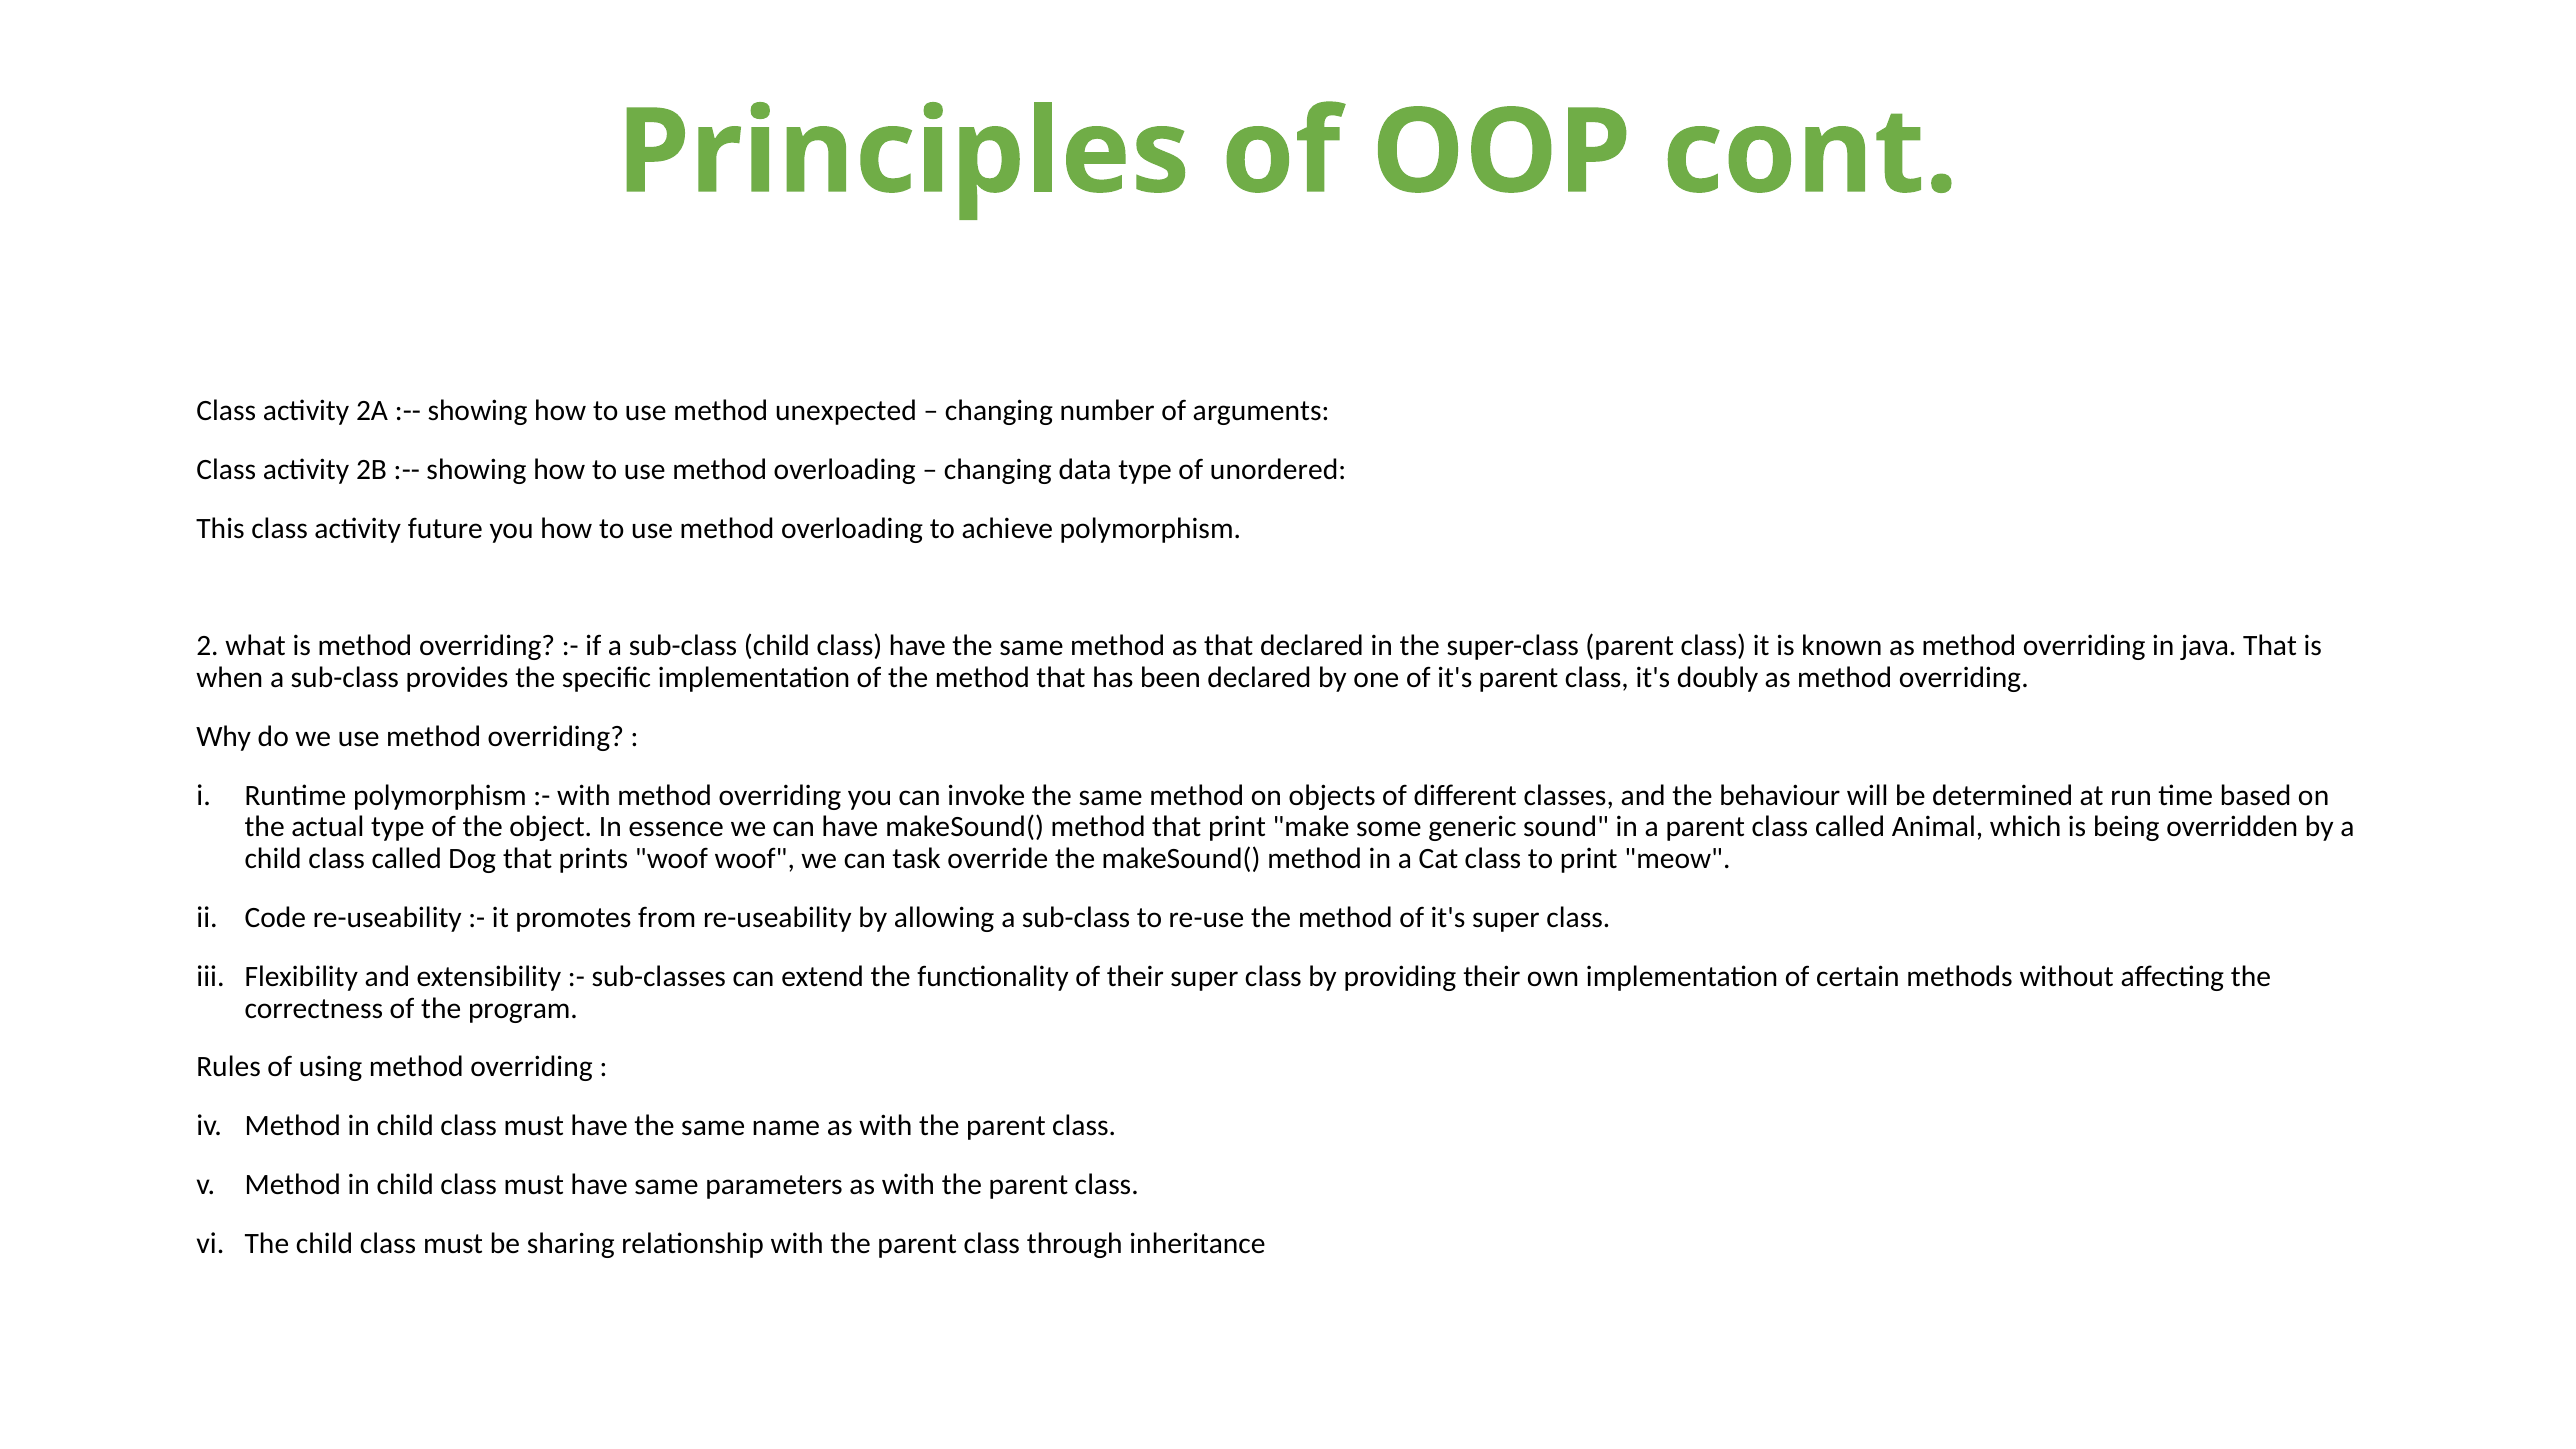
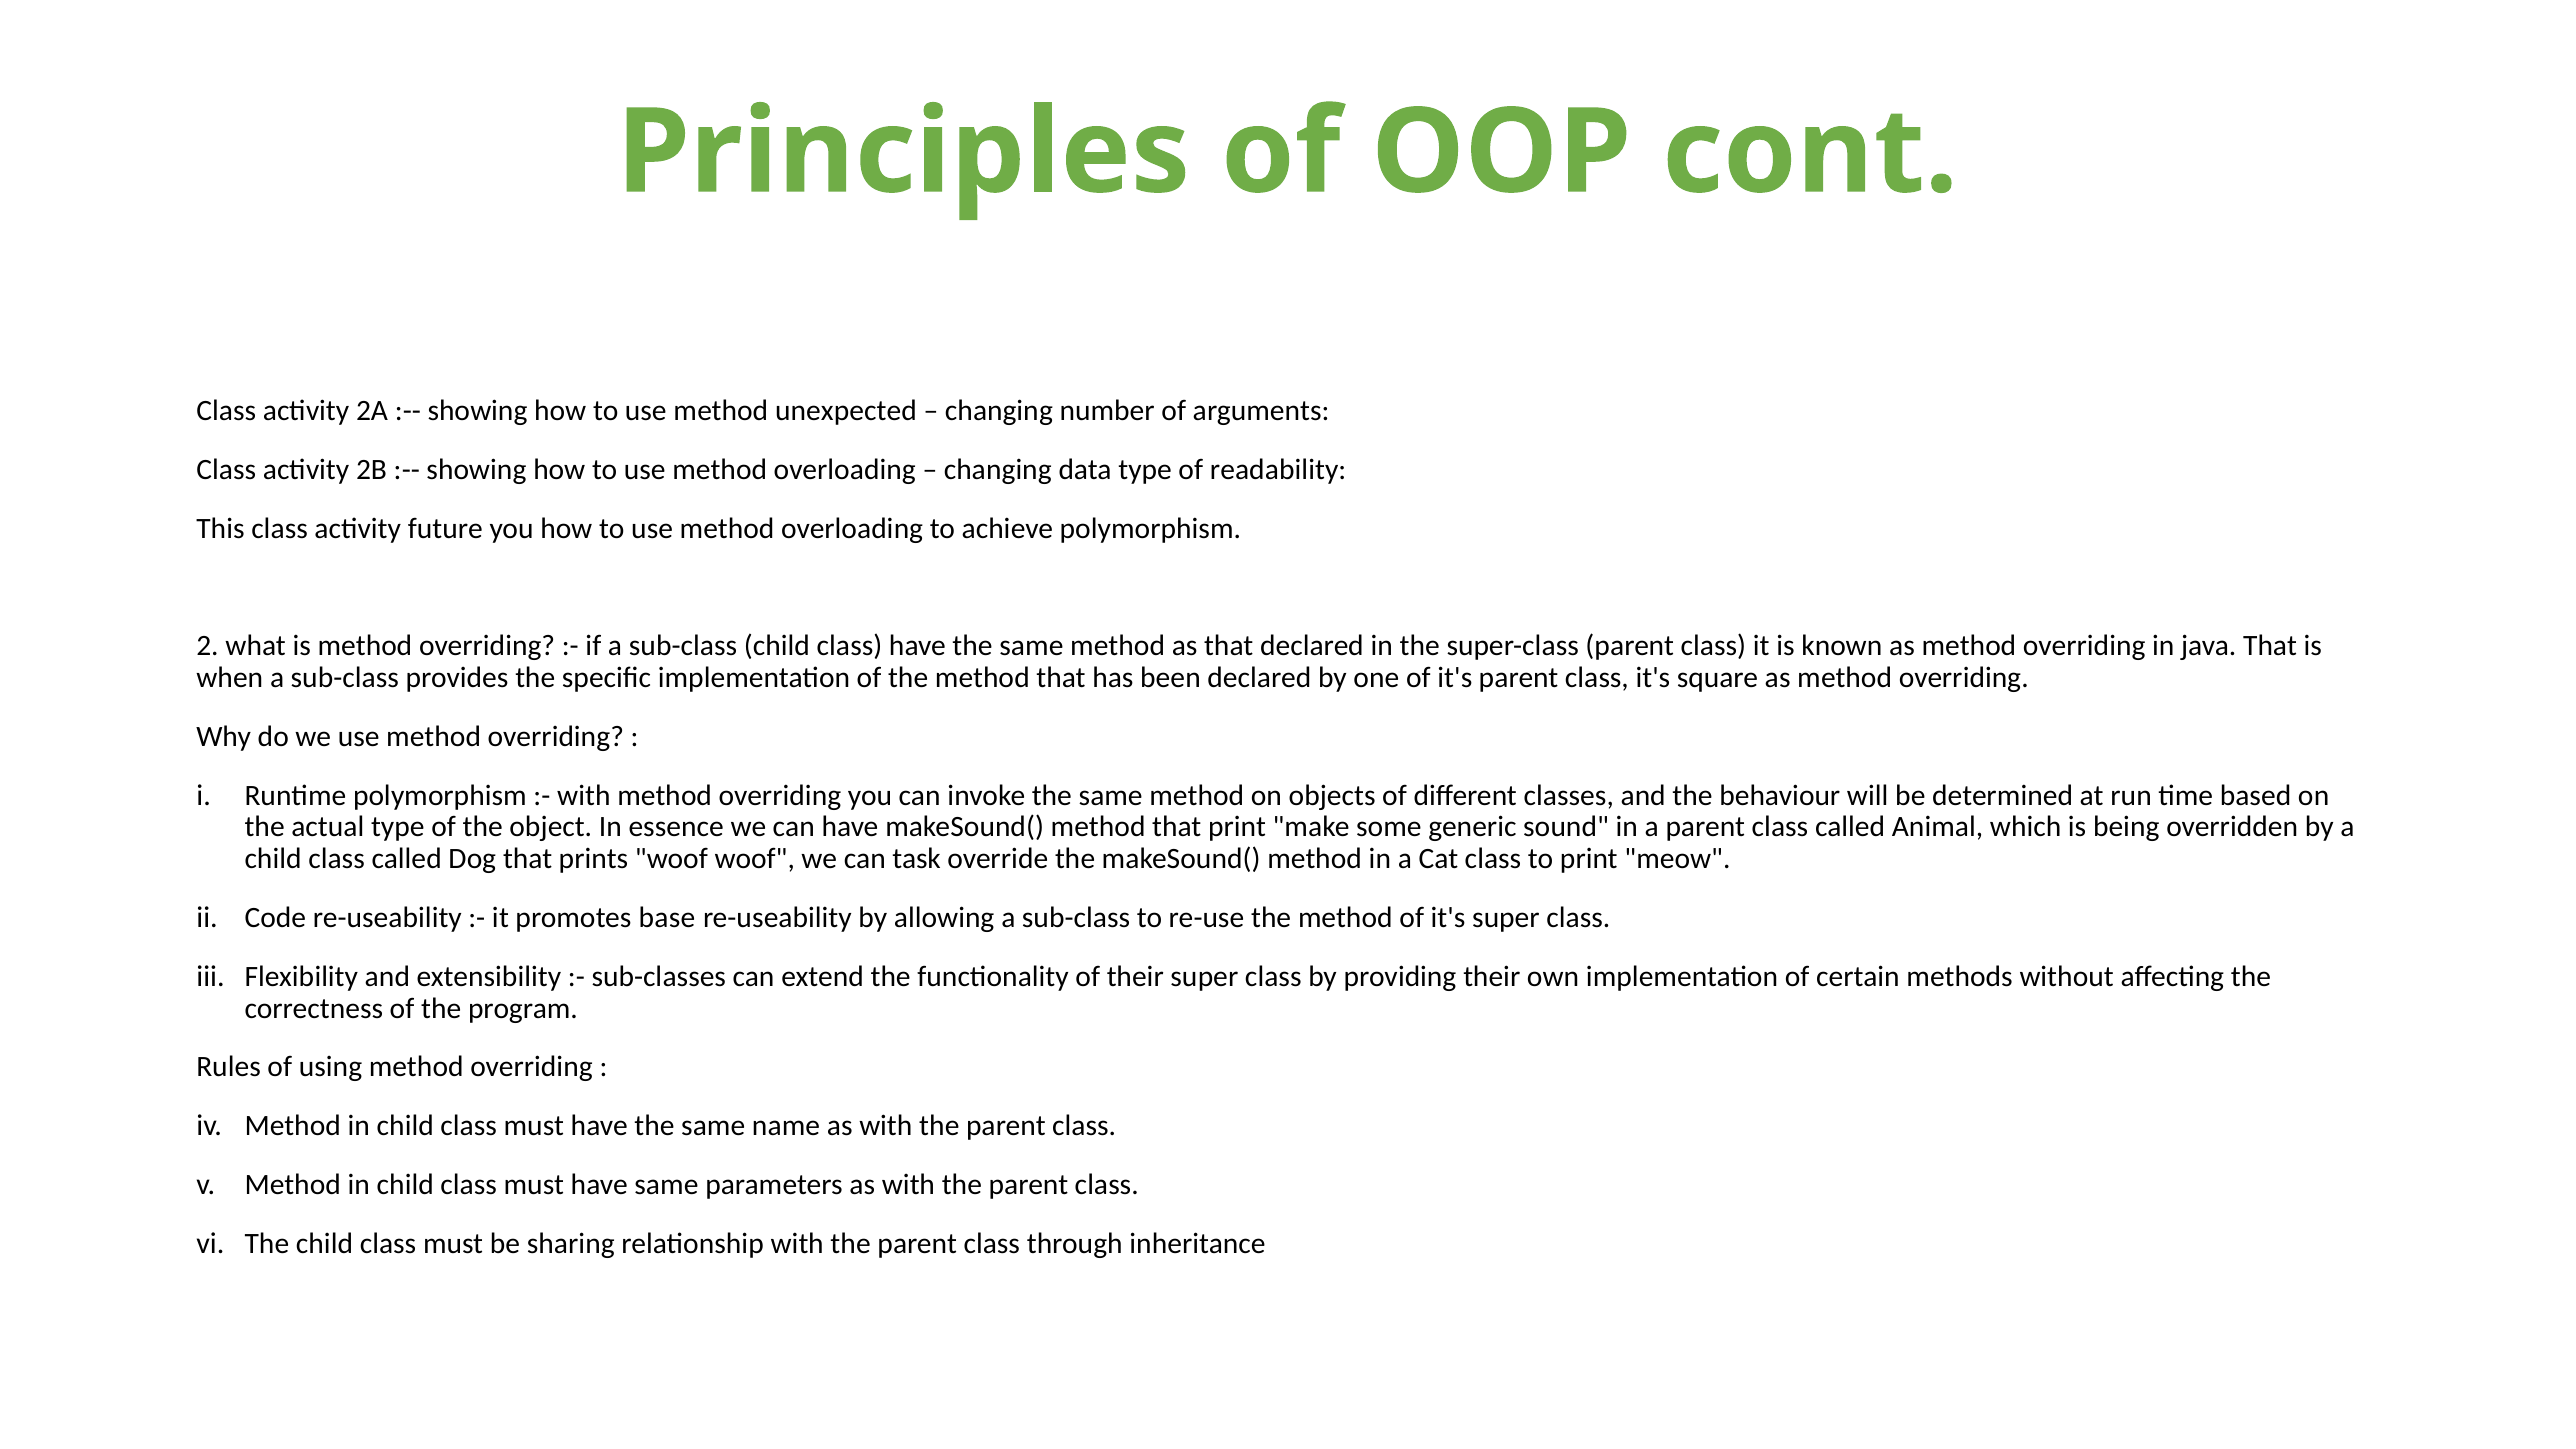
unordered: unordered -> readability (1278, 470)
doubly: doubly -> square (1718, 678)
from: from -> base (667, 918)
